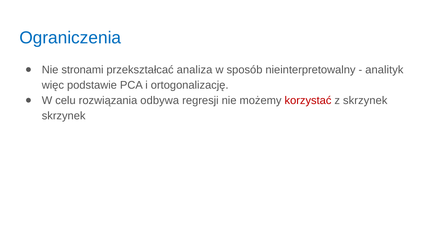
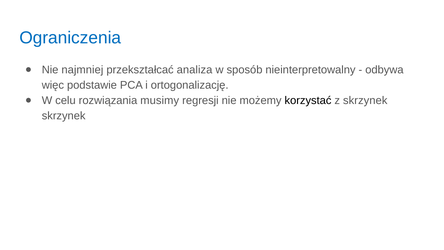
stronami: stronami -> najmniej (82, 70)
analityk: analityk -> odbywa (384, 70)
odbywa: odbywa -> musimy (160, 100)
korzystać colour: red -> black (308, 100)
